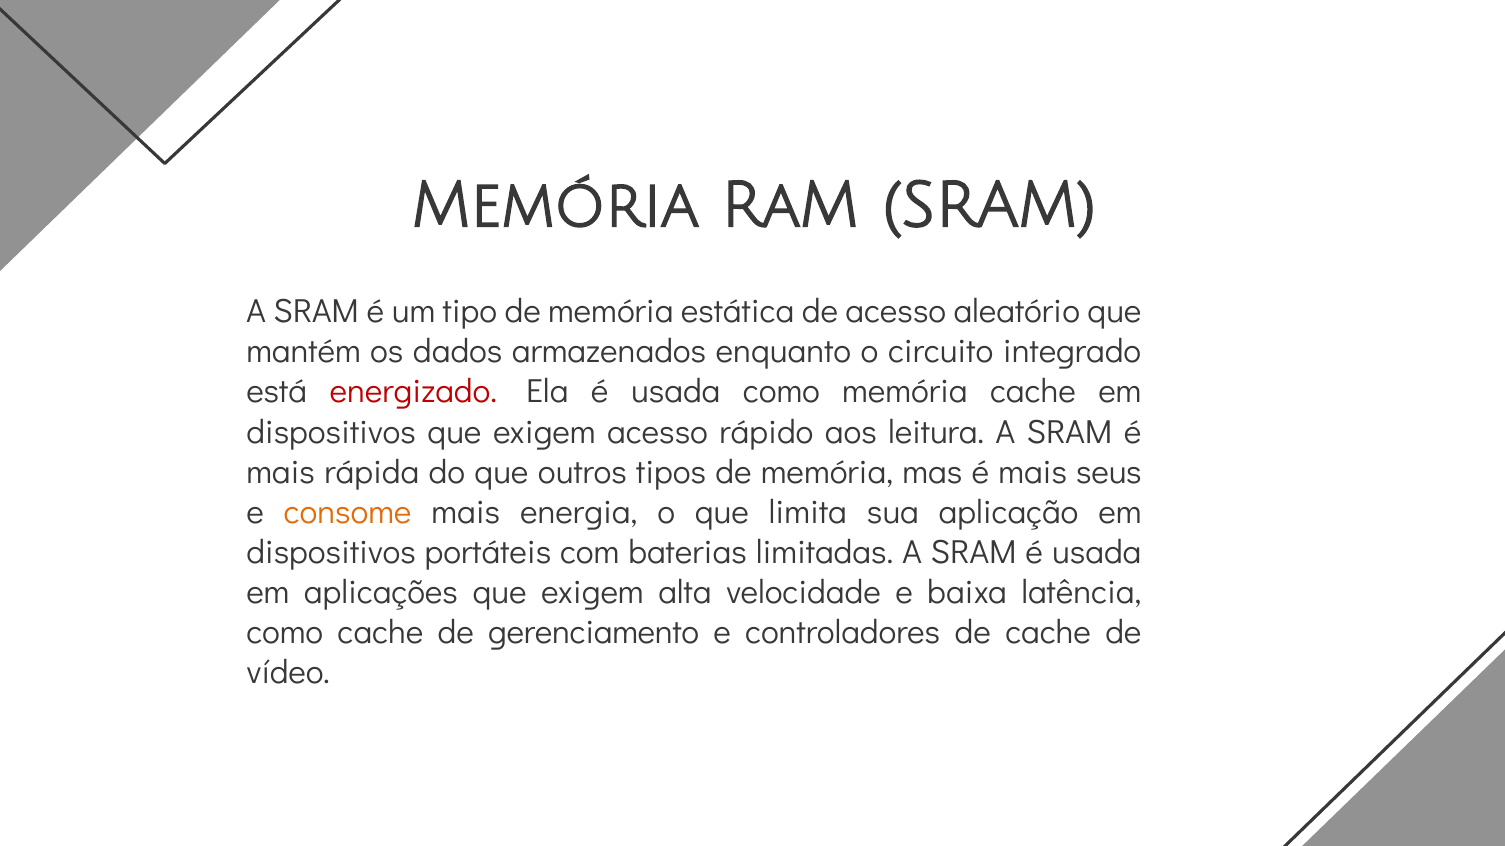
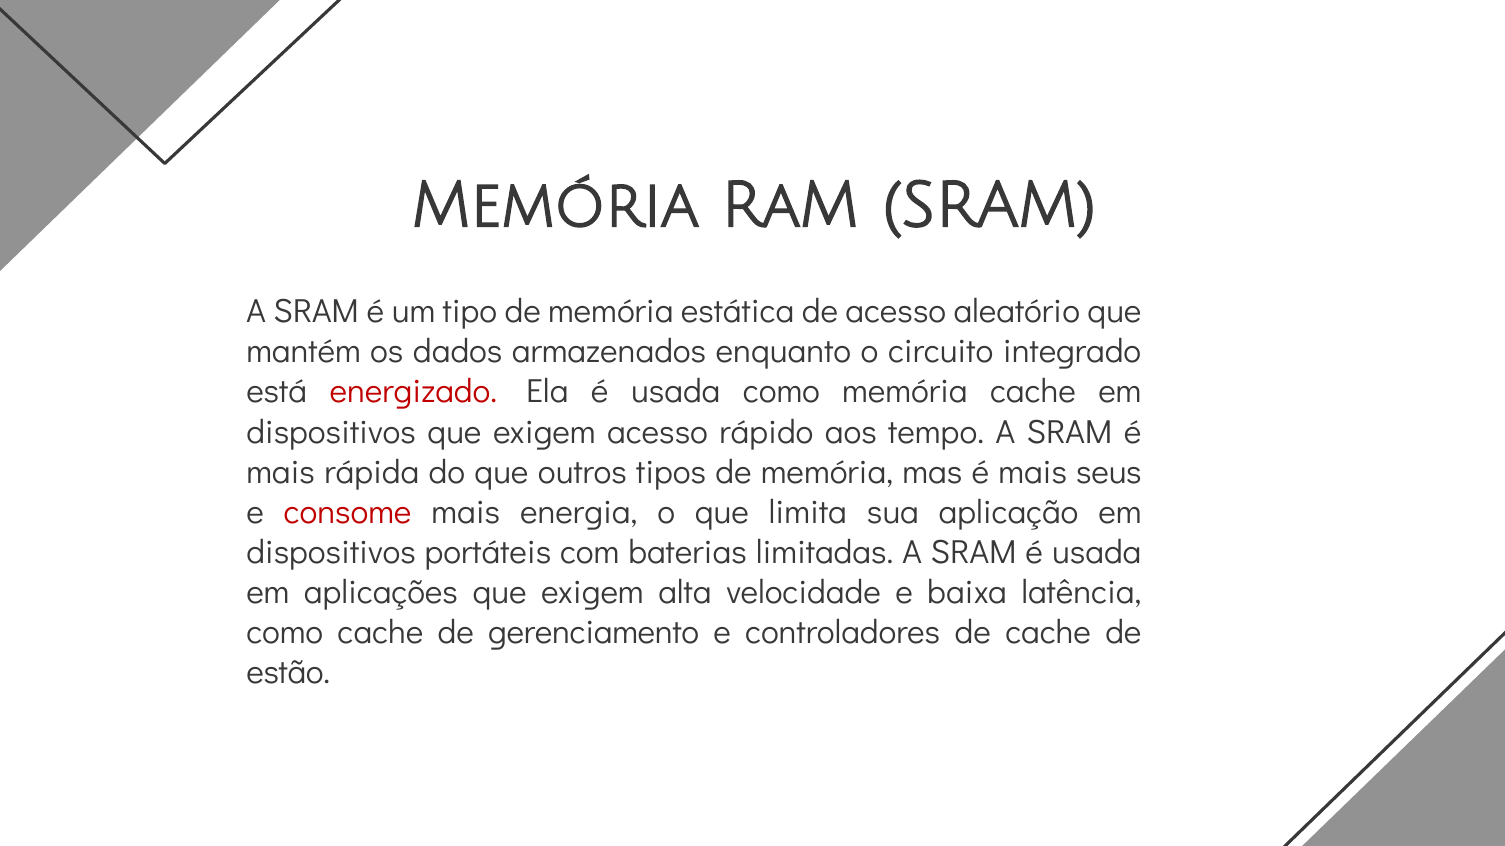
leitura: leitura -> tempo (936, 432)
consome colour: orange -> red (348, 513)
vídeo: vídeo -> estão (288, 673)
